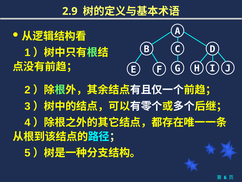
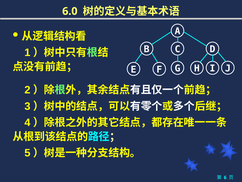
2.9: 2.9 -> 6.0 (70, 11)
